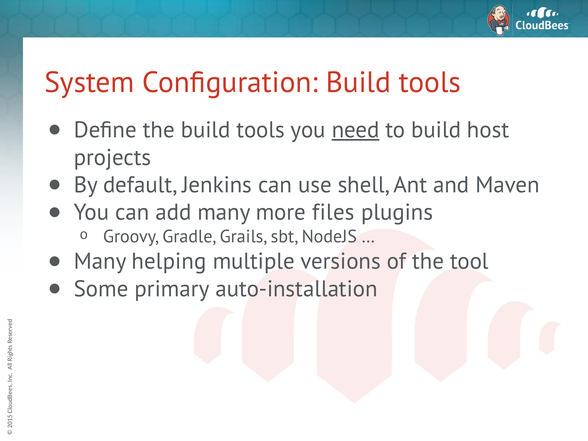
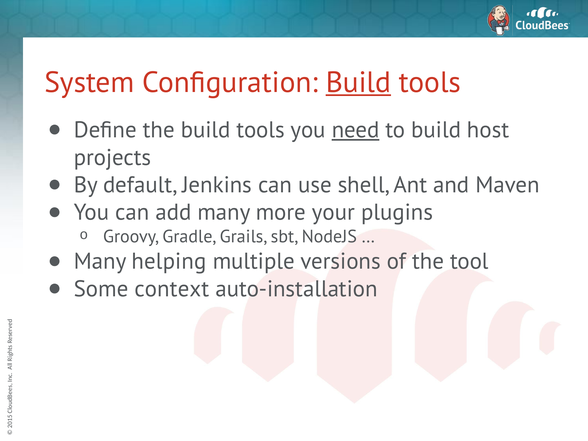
Build underline: none -> present (358, 83)
files: files -> your (333, 212)
primary: primary -> context (172, 289)
